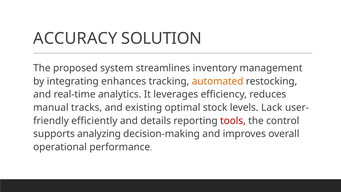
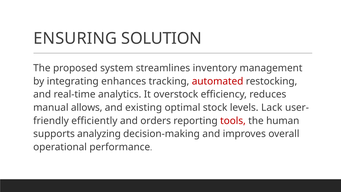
ACCURACY: ACCURACY -> ENSURING (75, 38)
automated colour: orange -> red (218, 81)
leverages: leverages -> overstock (176, 94)
tracks: tracks -> allows (87, 107)
details: details -> orders (156, 121)
control: control -> human (283, 121)
